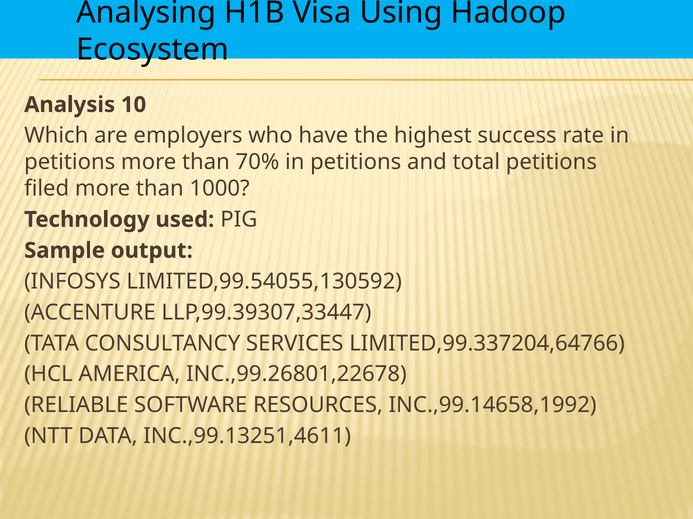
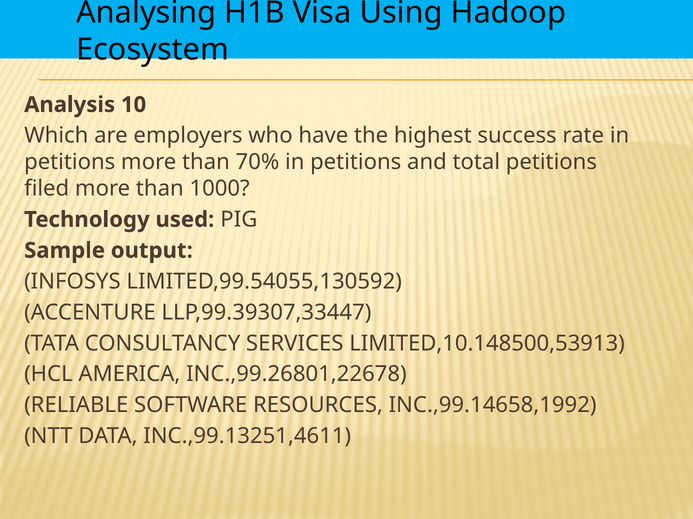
LIMITED,99.337204,64766: LIMITED,99.337204,64766 -> LIMITED,10.148500,53913 (487, 344)
